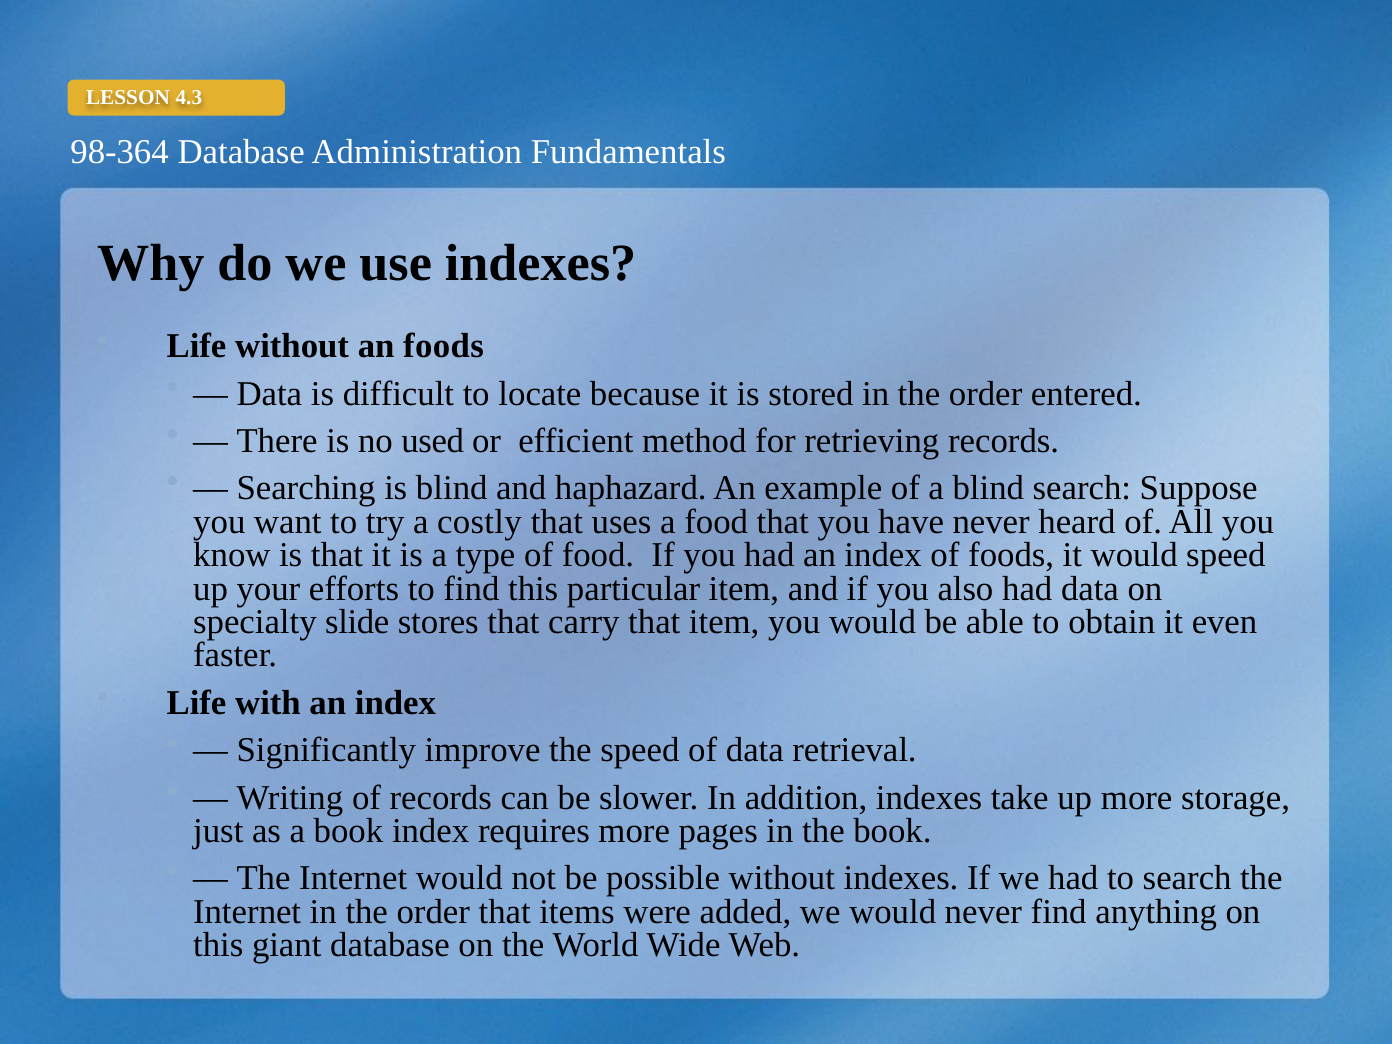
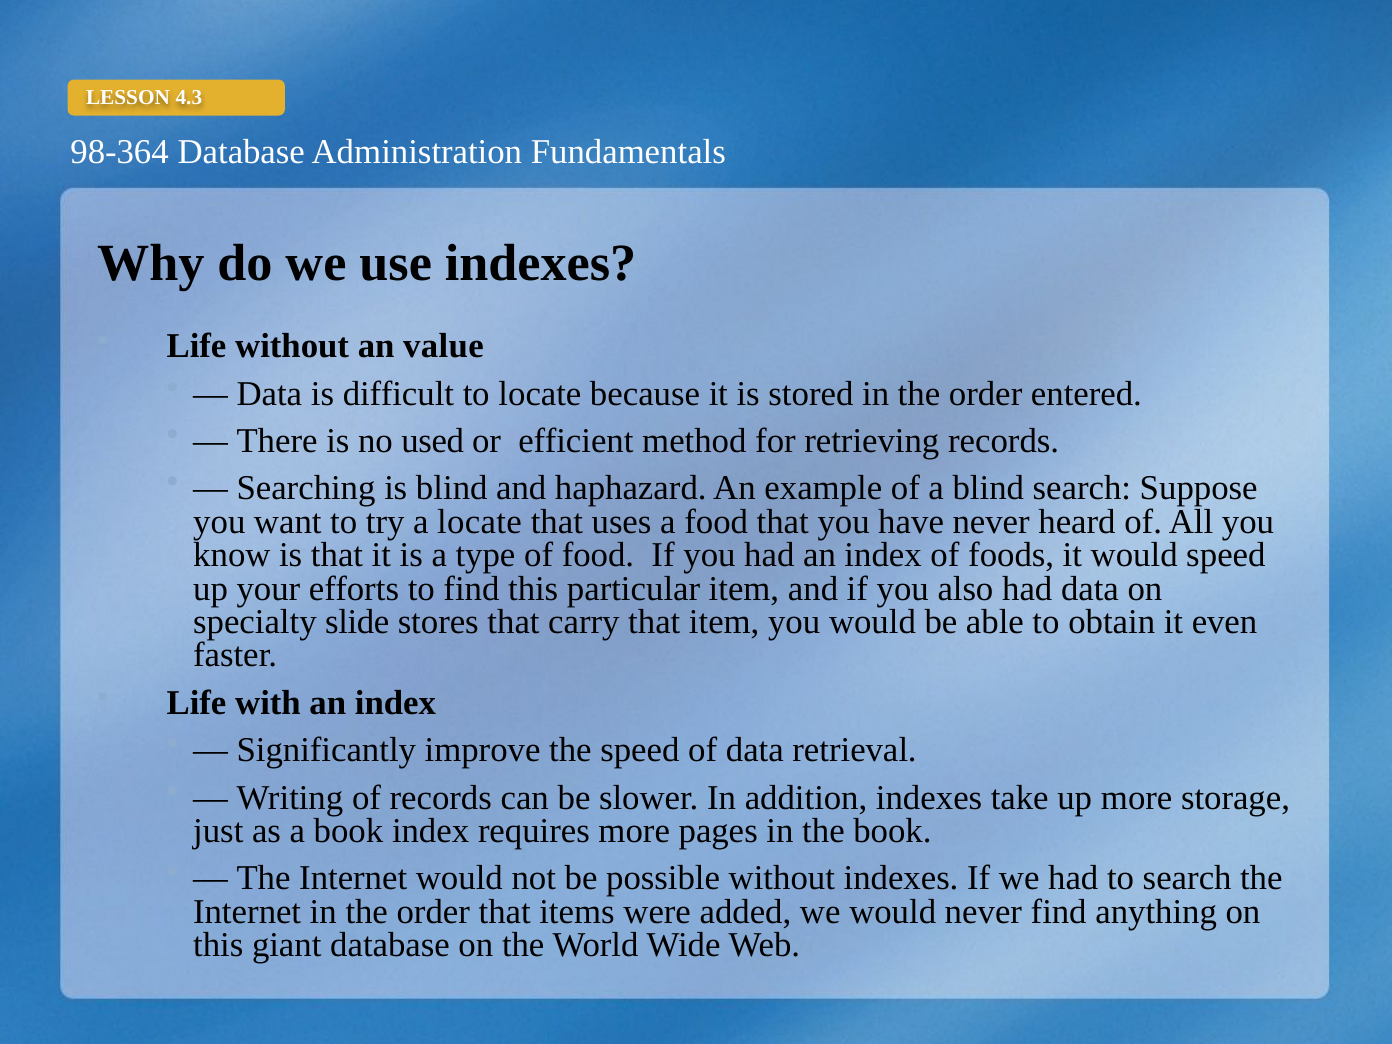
an foods: foods -> value (444, 346)
a costly: costly -> locate (479, 522)
